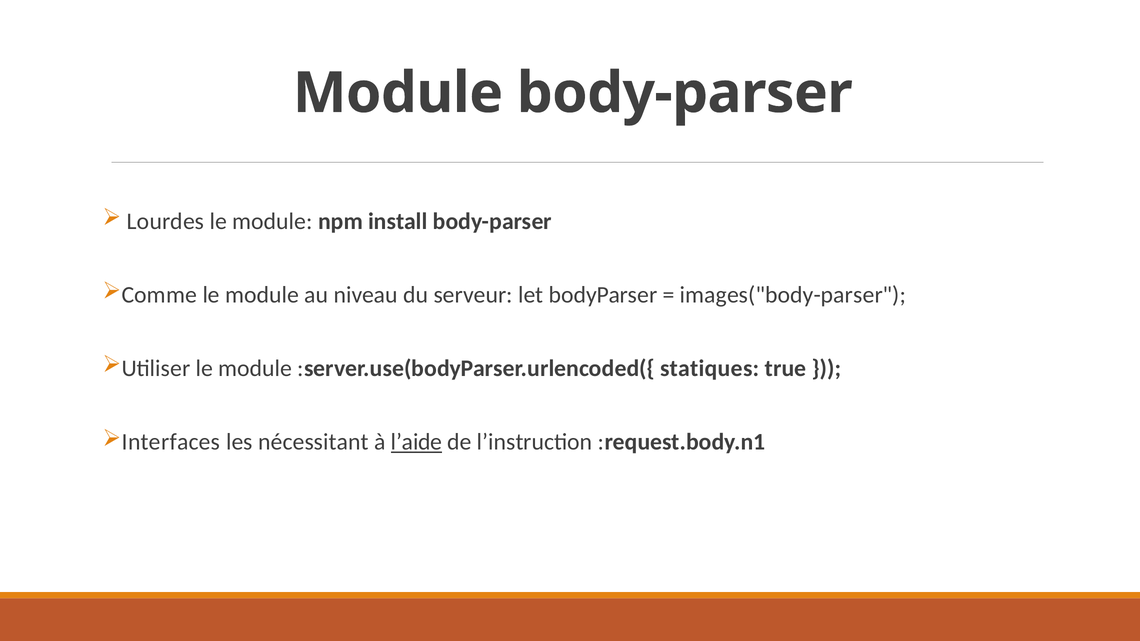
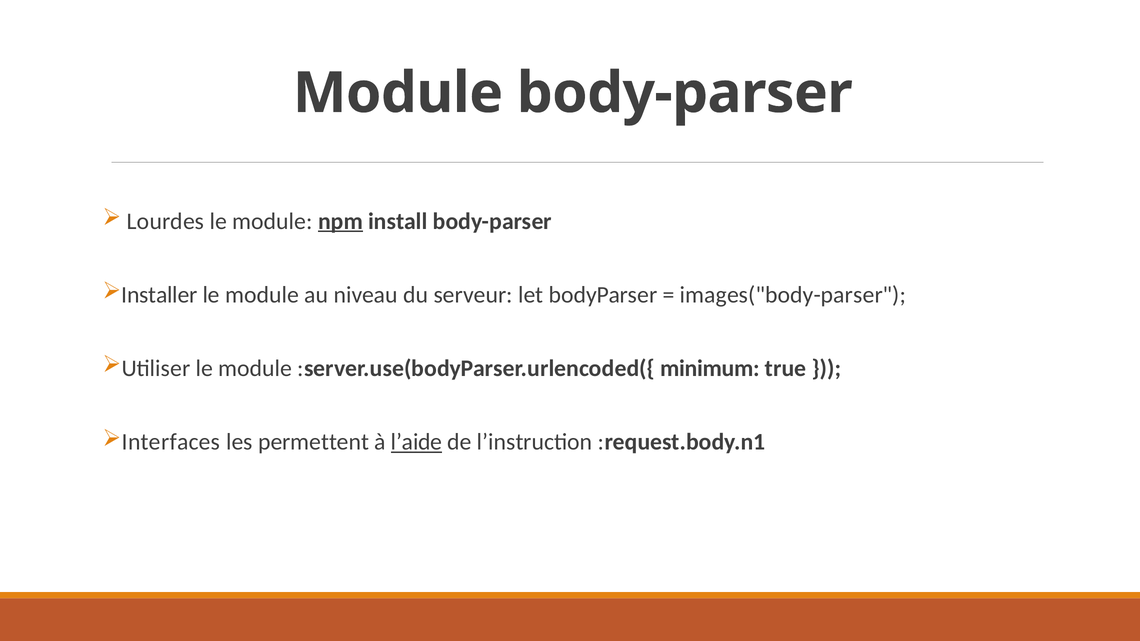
npm underline: none -> present (340, 221)
Comme: Comme -> Installer (159, 295)
statiques: statiques -> minimum (710, 369)
nécessitant: nécessitant -> permettent (314, 442)
